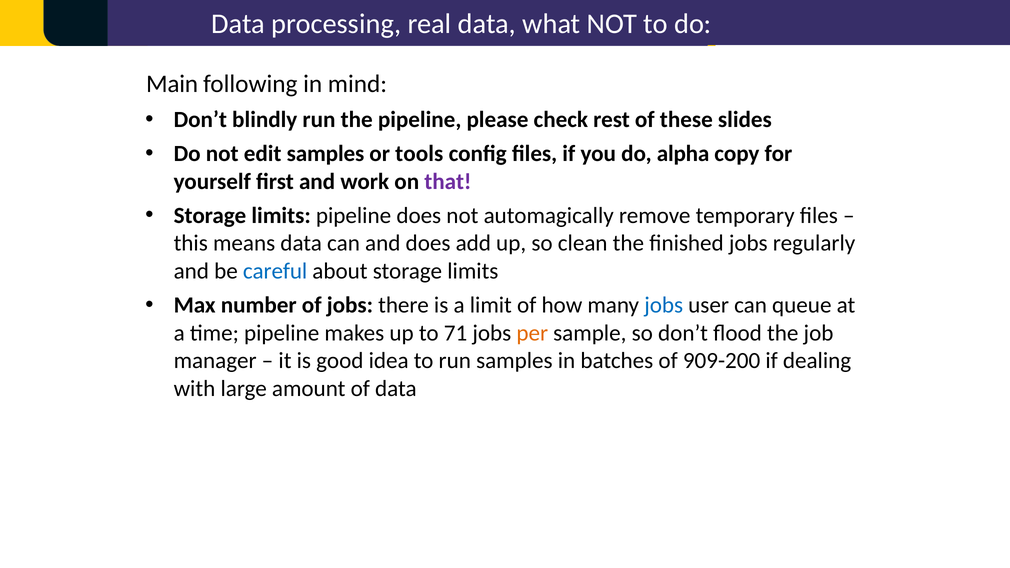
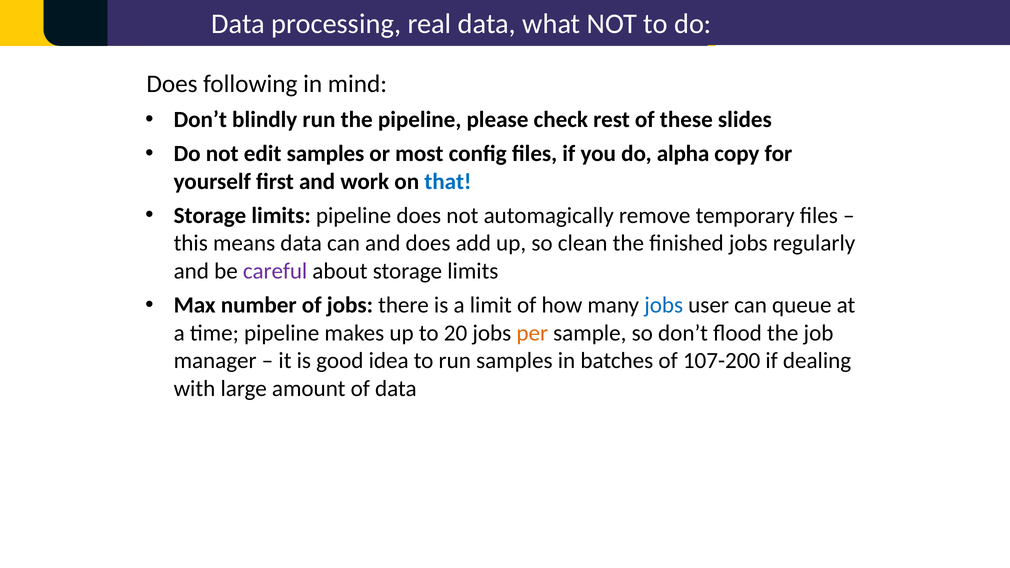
Main: Main -> Does (172, 84)
tools: tools -> most (419, 154)
that colour: purple -> blue (448, 182)
careful colour: blue -> purple (275, 271)
71: 71 -> 20 (455, 333)
909-200: 909-200 -> 107-200 (722, 361)
